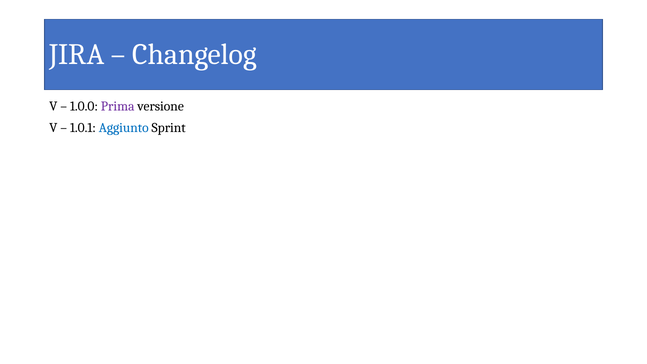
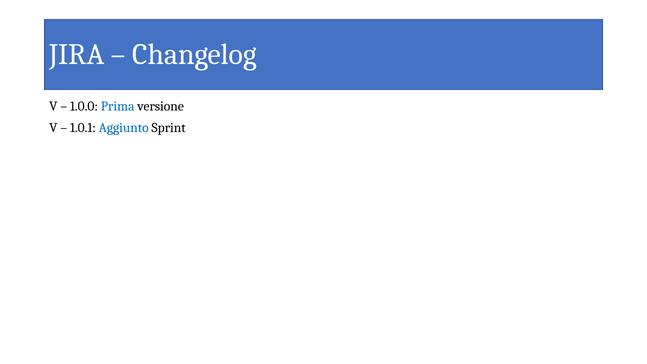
Prima colour: purple -> blue (118, 107)
